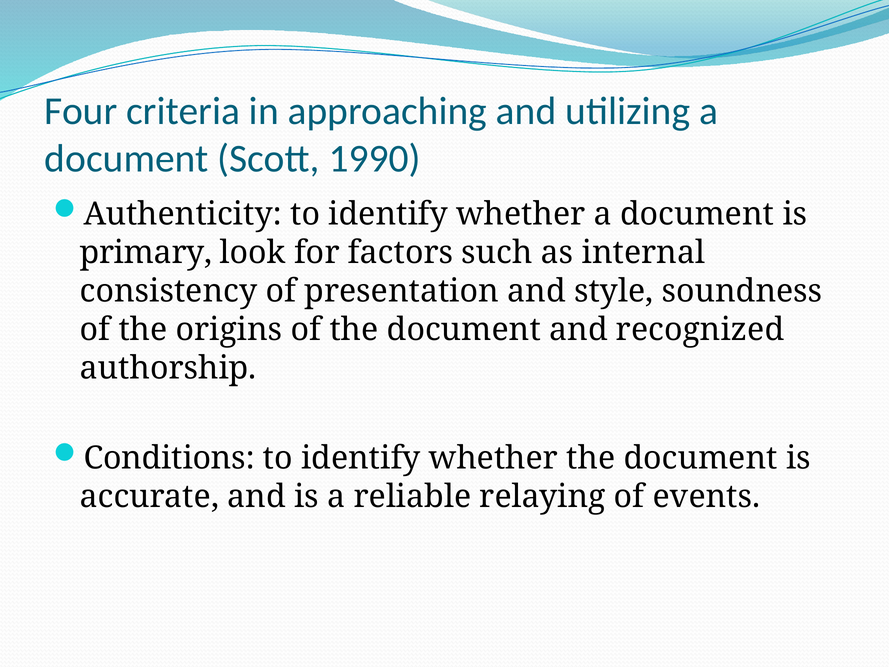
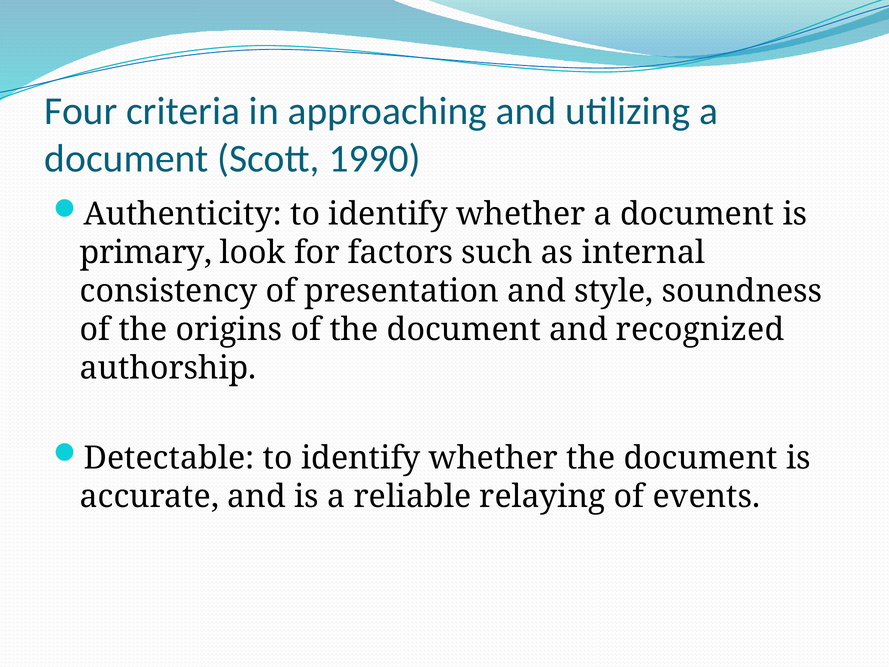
Conditions: Conditions -> Detectable (169, 458)
